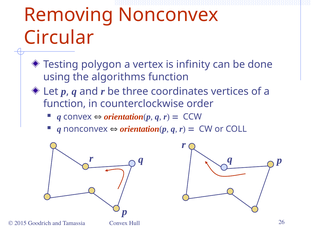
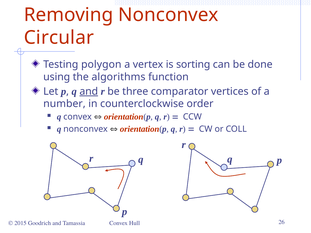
infinity: infinity -> sorting (193, 65)
and underline: none -> present (89, 91)
coordinates: coordinates -> comparator (180, 91)
function: function -> number (64, 104)
